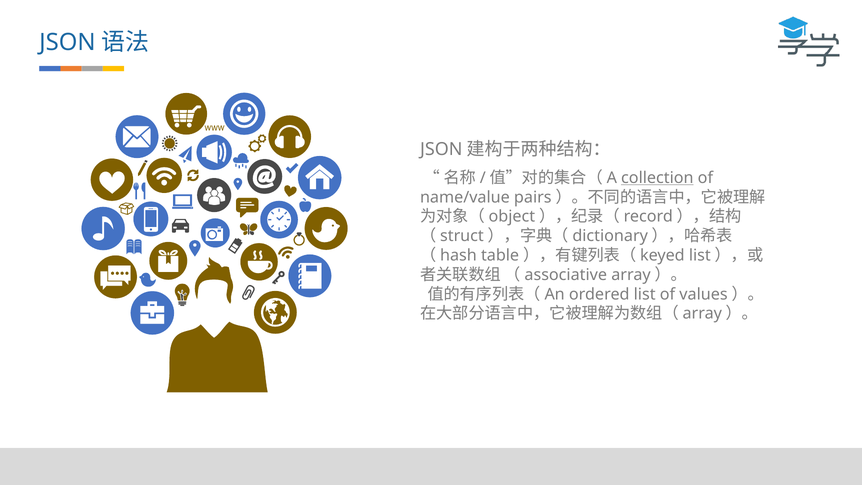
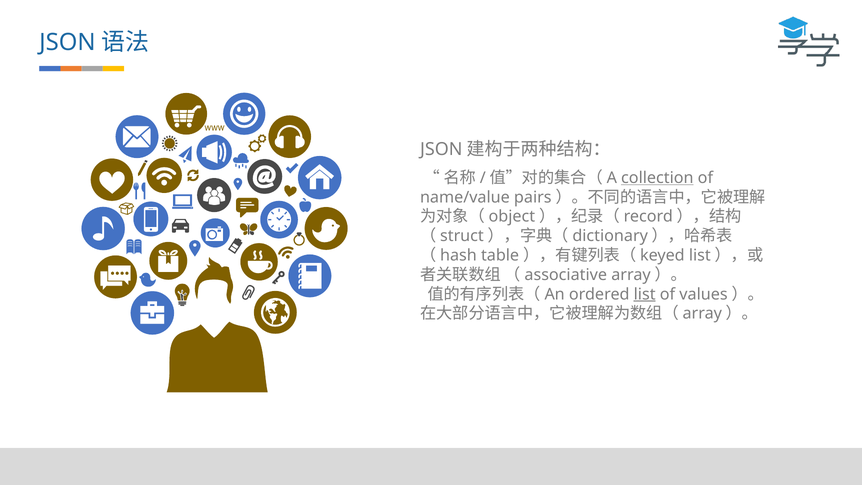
list underline: none -> present (645, 294)
